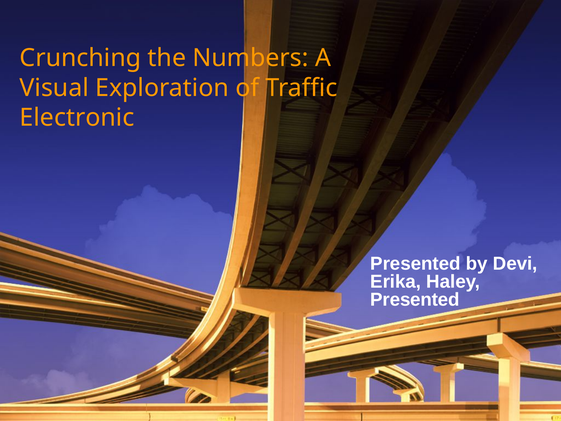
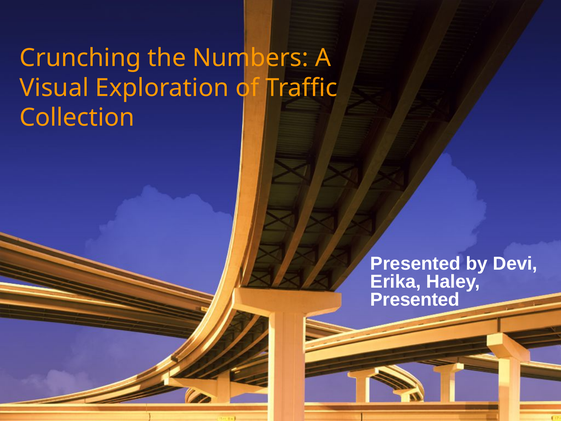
Electronic: Electronic -> Collection (77, 118)
